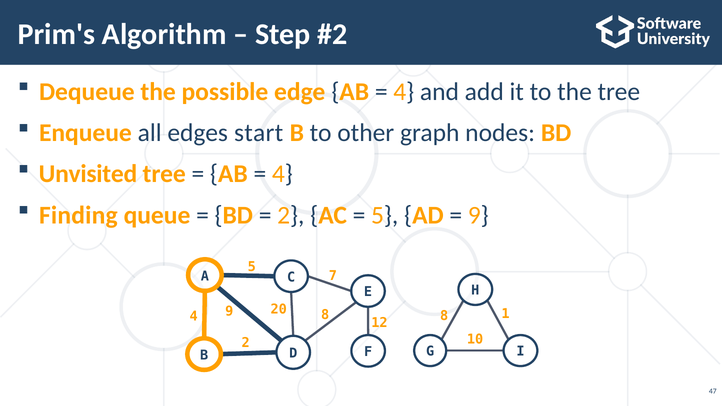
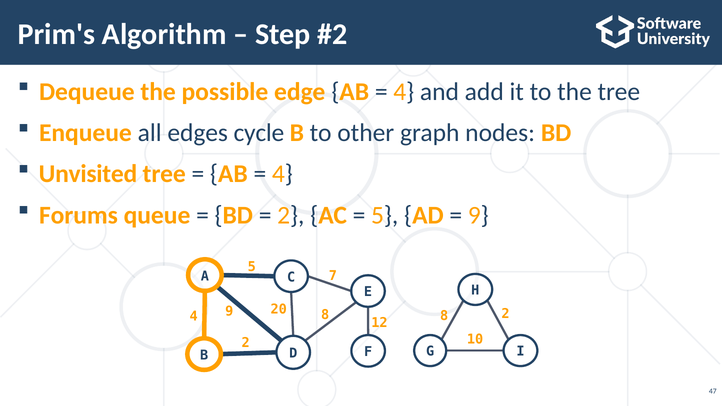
start: start -> cycle (259, 133)
Finding: Finding -> Forums (78, 215)
8 1: 1 -> 2 (506, 314)
